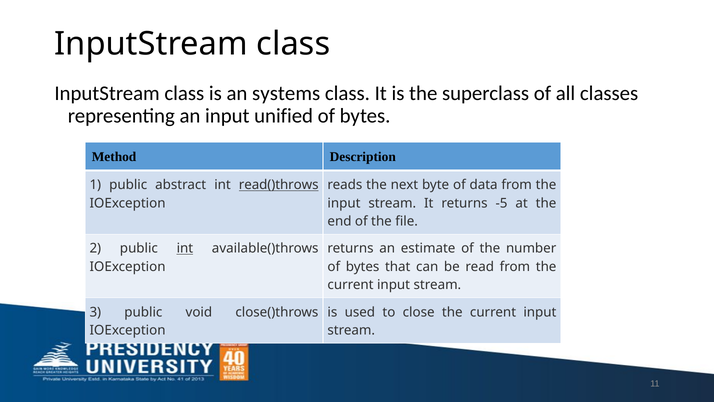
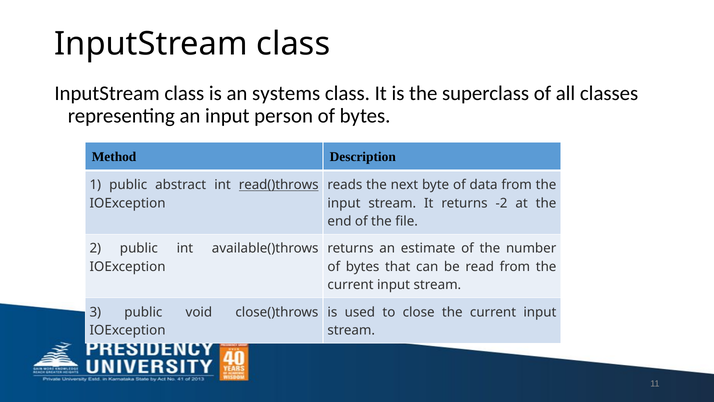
unified: unified -> person (284, 116)
-5: -5 -> -2 (502, 203)
int underline: present -> none (185, 248)
